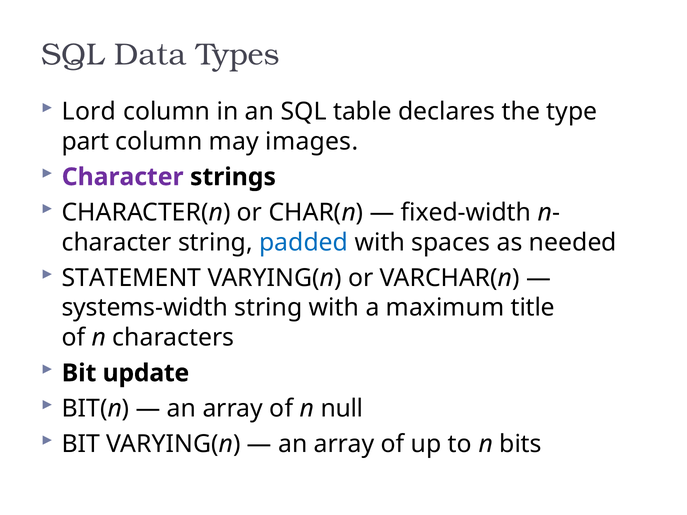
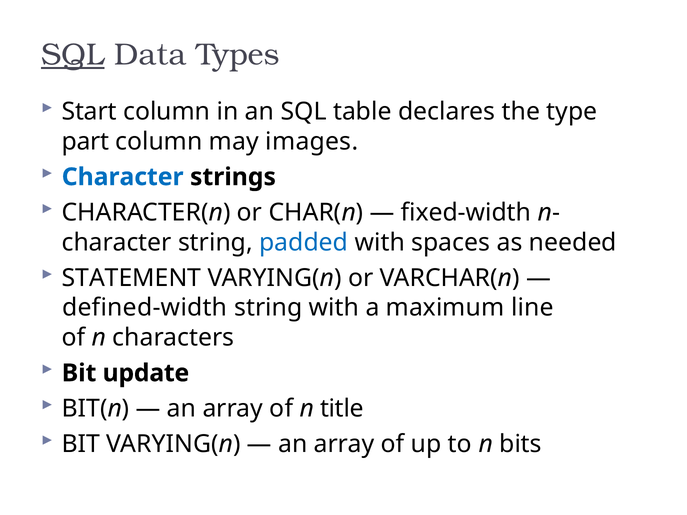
SQL underline: none -> present (73, 55)
Lord: Lord -> Start (89, 112)
Character colour: purple -> blue (123, 177)
systems-width: systems-width -> defined-width (145, 308)
title: title -> line (533, 308)
null: null -> title (342, 409)
